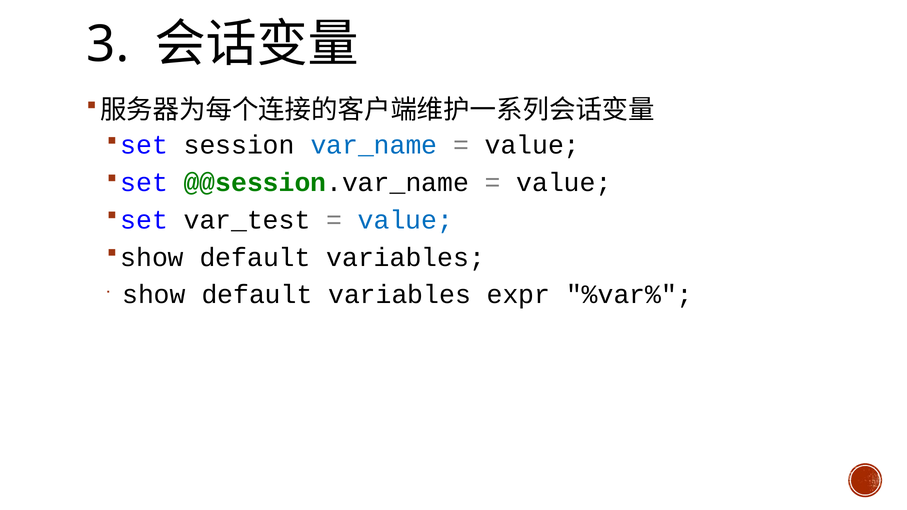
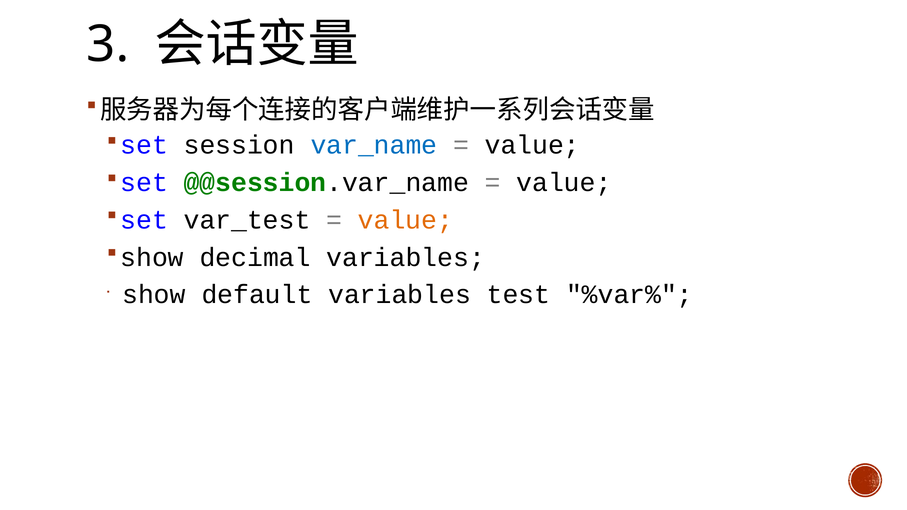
value colour: blue -> orange (405, 220)
default: default -> decimal (255, 257)
expr: expr -> test (518, 295)
